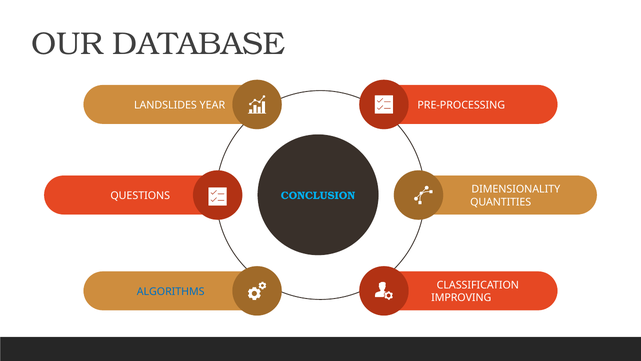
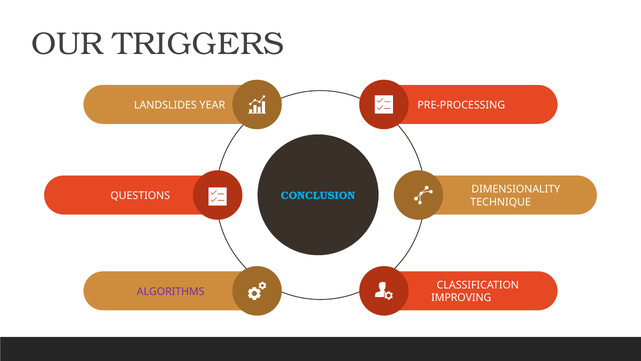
DATABASE: DATABASE -> TRIGGERS (198, 44)
QUANTITIES: QUANTITIES -> TECHNIQUE (501, 202)
ALGORITHMS colour: blue -> purple (171, 291)
